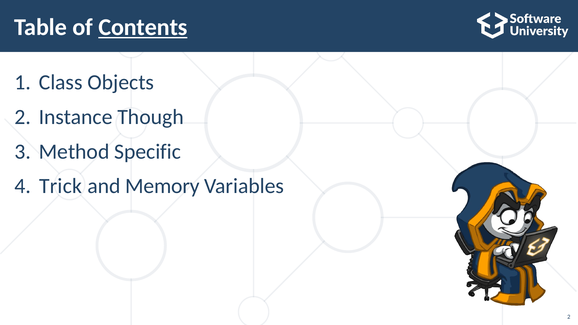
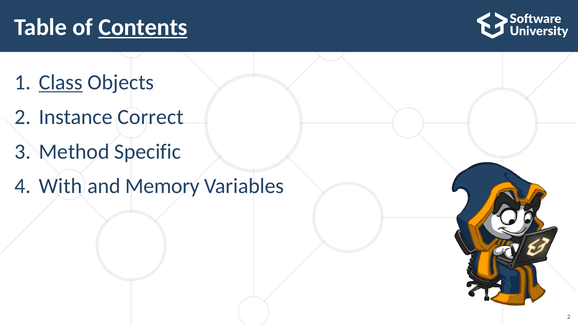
Class underline: none -> present (61, 83)
Though: Though -> Correct (151, 117)
Trick: Trick -> With (61, 186)
